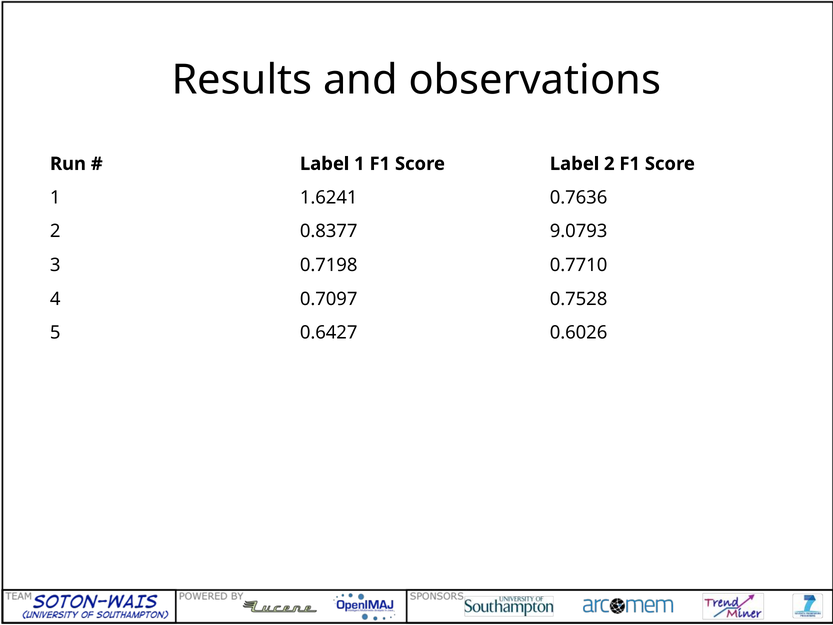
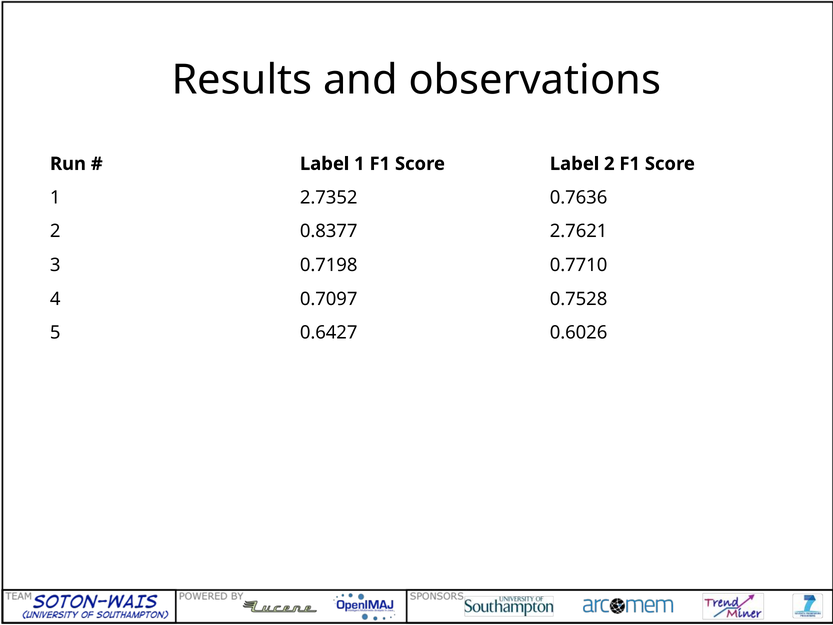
1.6241: 1.6241 -> 2.7352 (329, 197)
9.0793: 9.0793 -> 2.7621 (579, 231)
